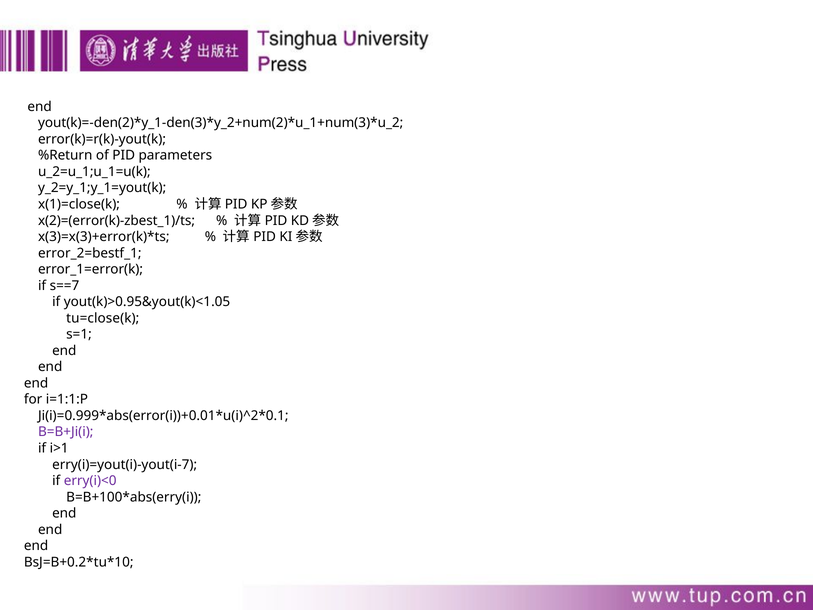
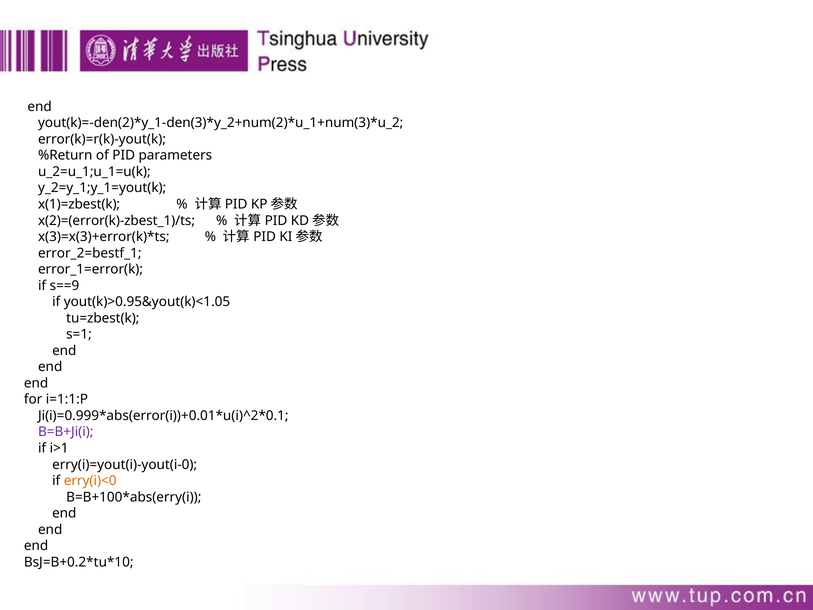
x(1)=close(k: x(1)=close(k -> x(1)=zbest(k (79, 204)
s==7: s==7 -> s==9 (65, 285)
tu=close(k: tu=close(k -> tu=zbest(k (103, 318)
erry(i)=yout(i)-yout(i-7: erry(i)=yout(i)-yout(i-7 -> erry(i)=yout(i)-yout(i-0 (125, 464)
erry(i)<0 colour: purple -> orange (90, 481)
